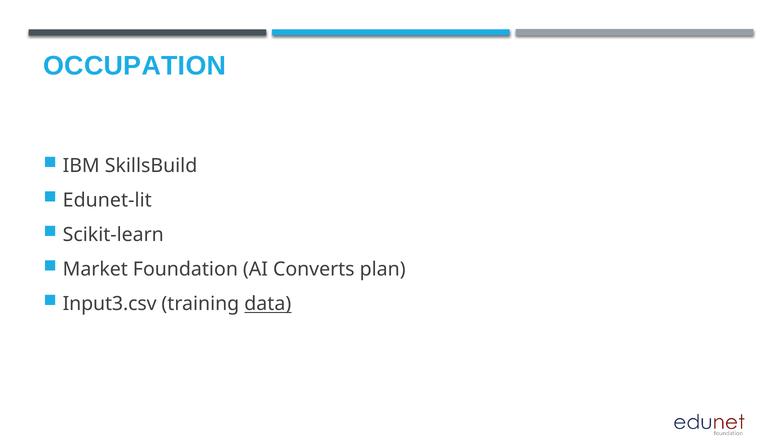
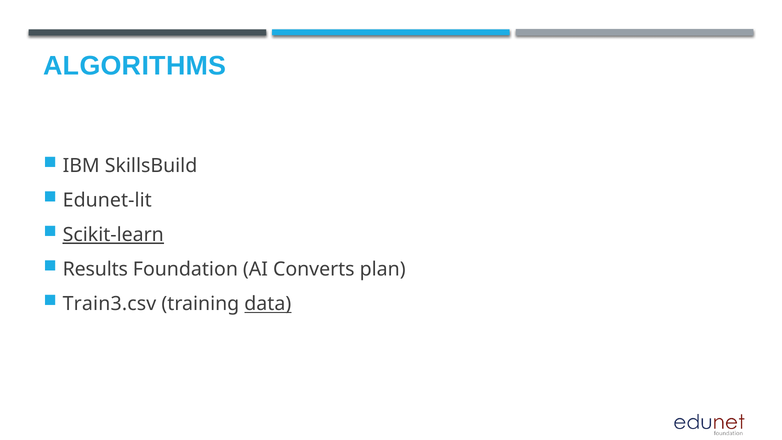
OCCUPATION: OCCUPATION -> ALGORITHMS (135, 66)
Scikit-learn underline: none -> present (113, 235)
Market: Market -> Results (95, 269)
Input3.csv: Input3.csv -> Train3.csv (109, 304)
